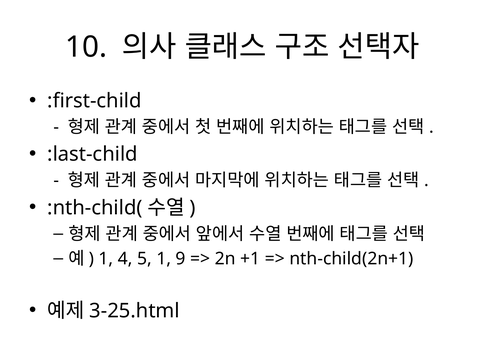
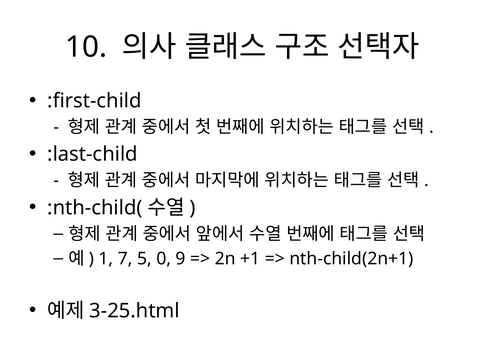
4: 4 -> 7 (125, 259)
5 1: 1 -> 0 (164, 259)
